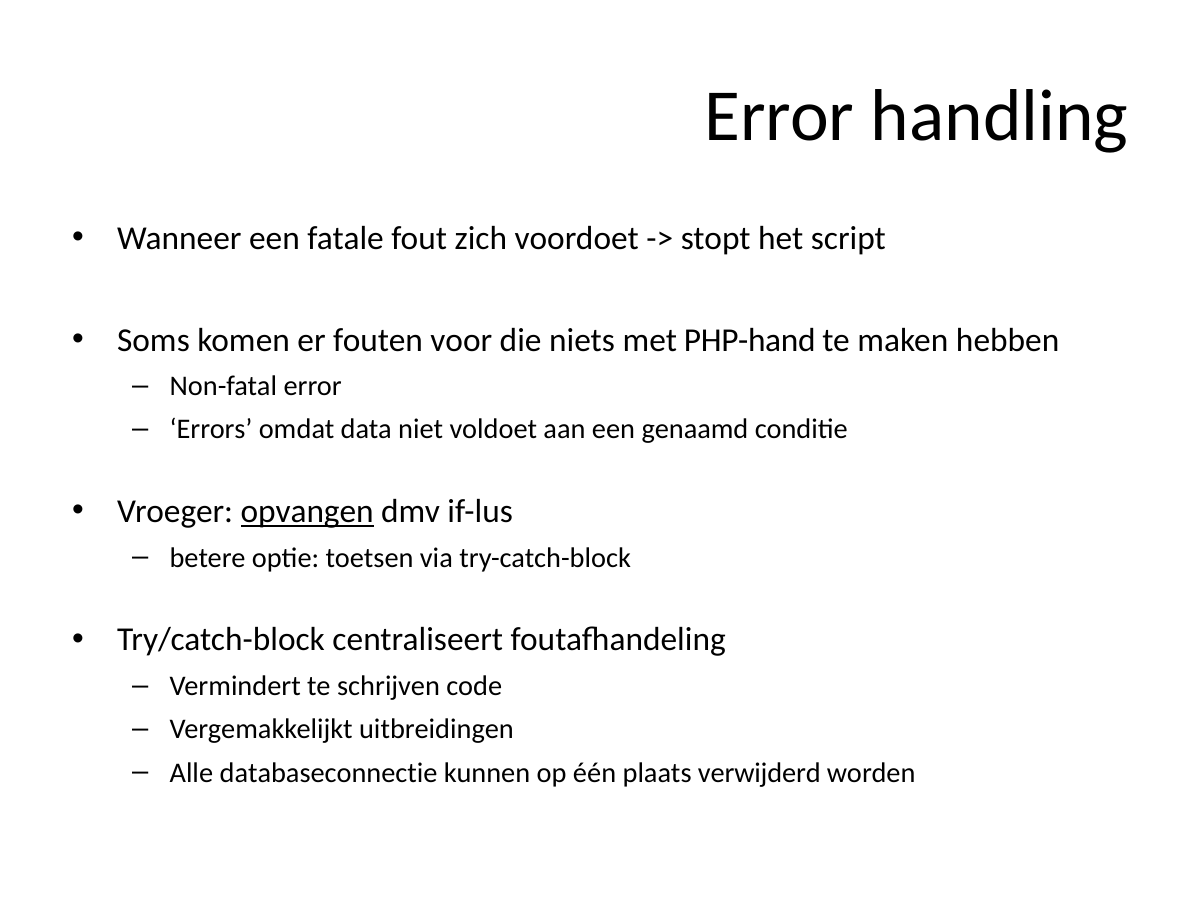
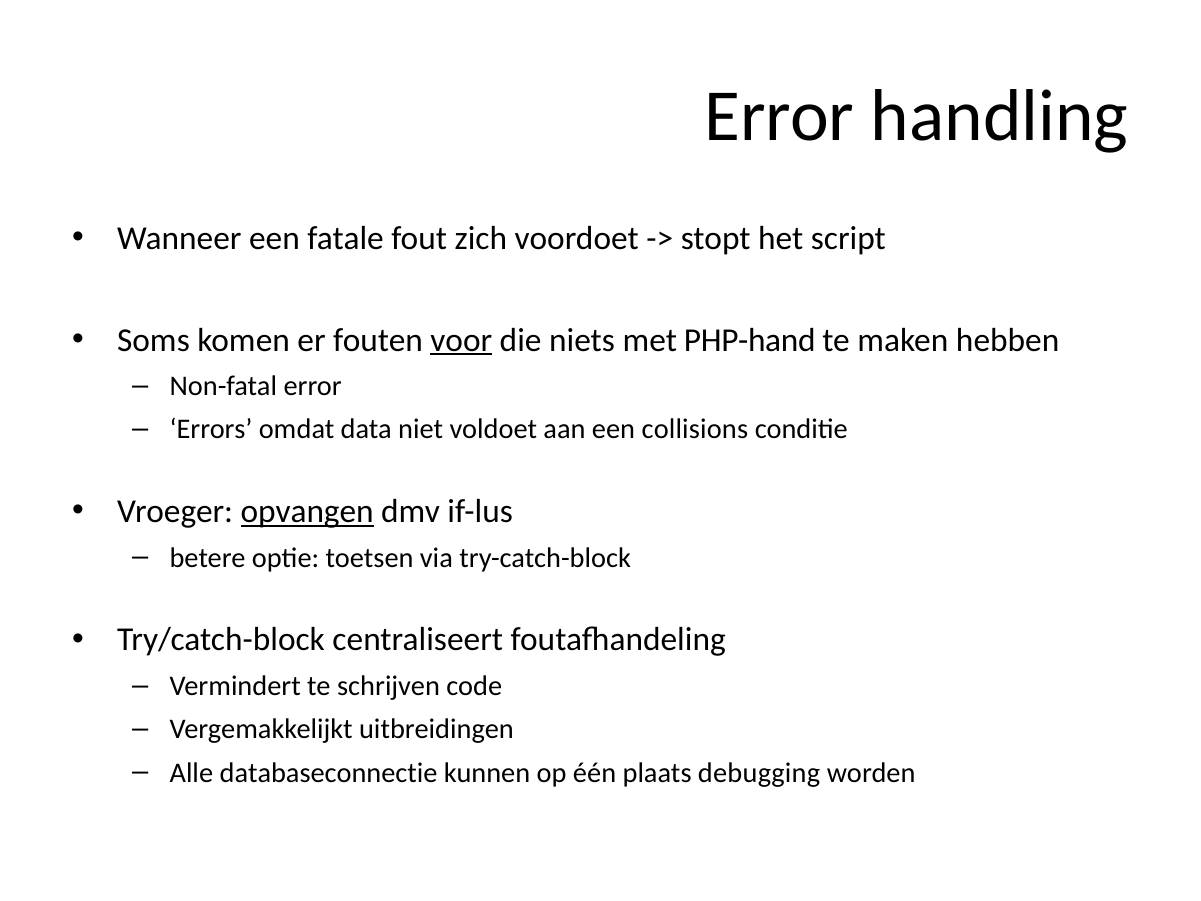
voor underline: none -> present (461, 340)
genaamd: genaamd -> collisions (695, 429)
verwijderd: verwijderd -> debugging (759, 773)
